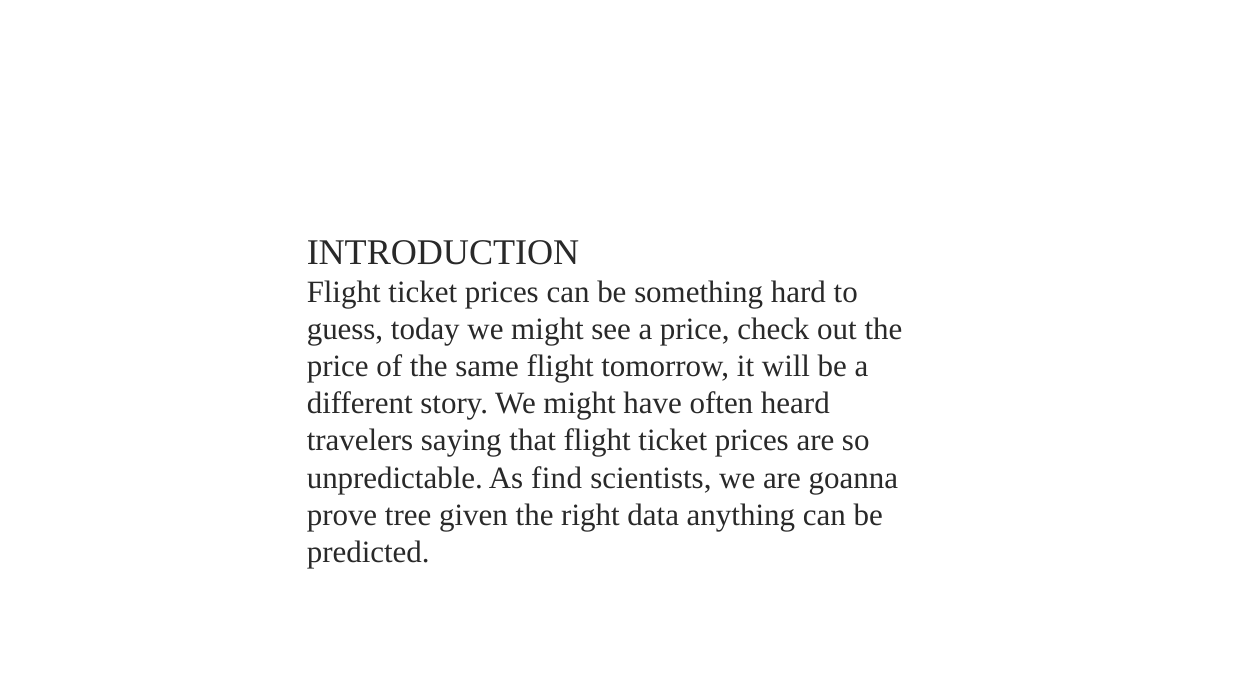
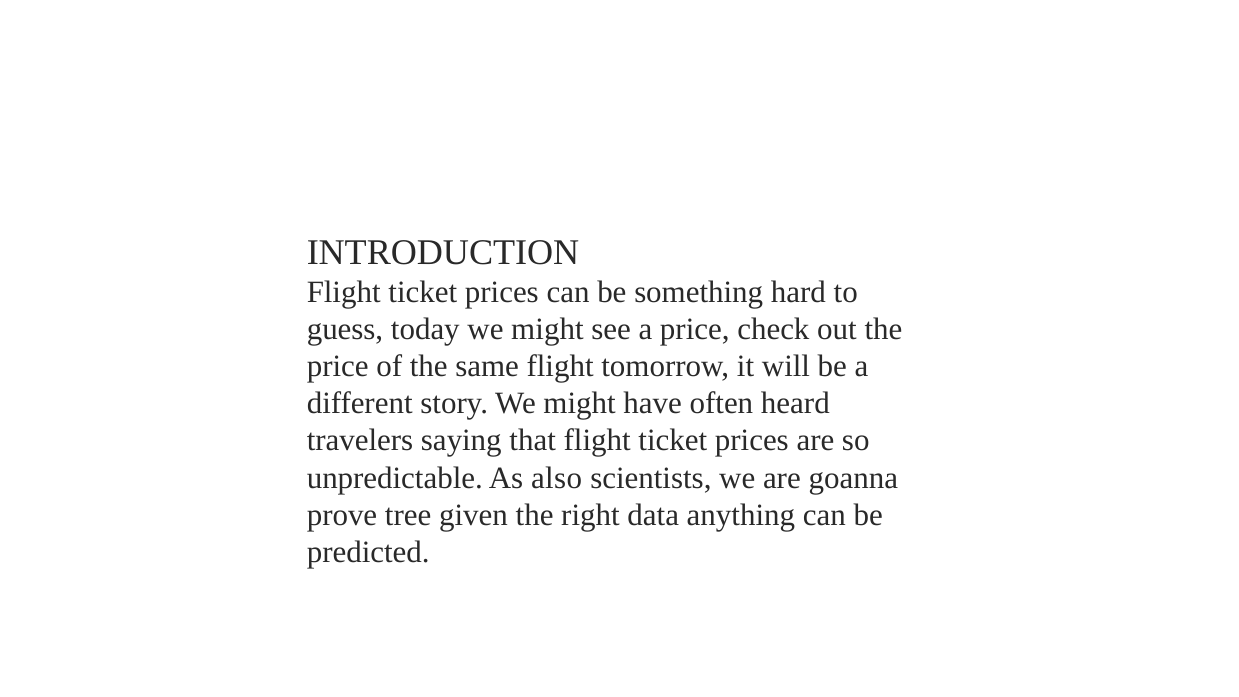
find: find -> also (557, 478)
